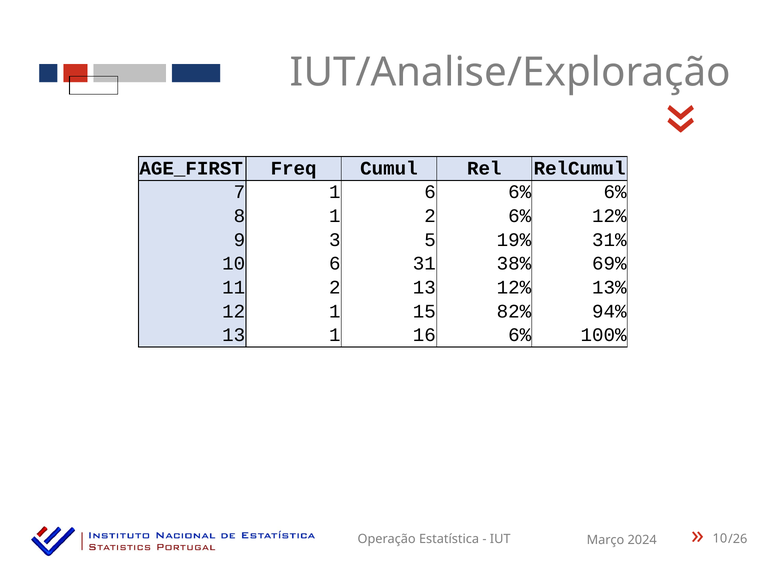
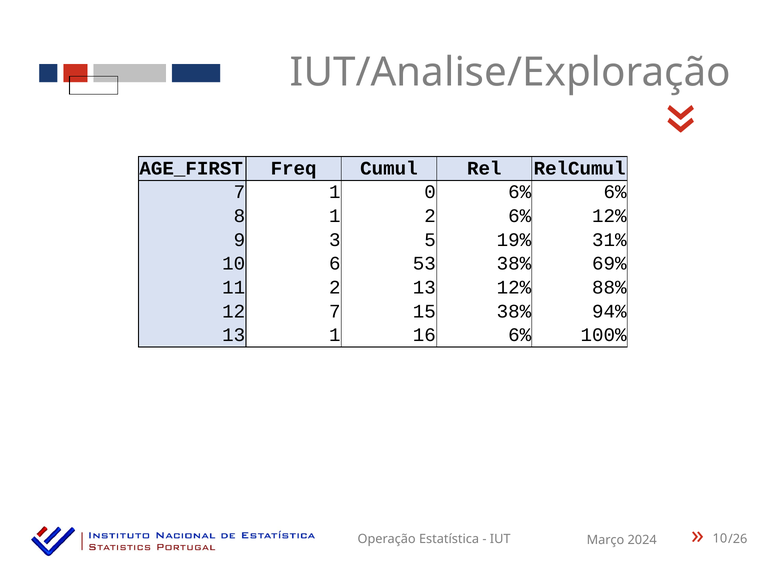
1 6: 6 -> 0 (430, 192)
31: 31 -> 53 (424, 263)
13%: 13% -> 88% (609, 287)
12 1: 1 -> 7 (335, 311)
15 82%: 82% -> 38% (514, 311)
